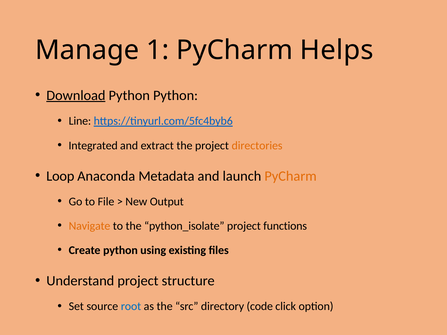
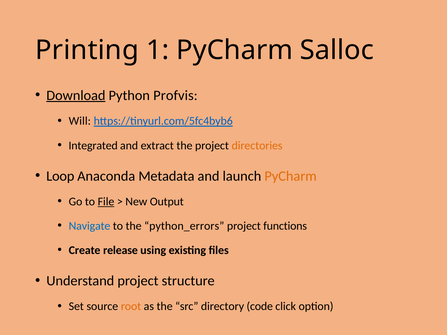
Manage: Manage -> Printing (87, 50)
Helps: Helps -> Salloc (337, 50)
Python Python: Python -> Profvis (175, 95)
Line: Line -> Will (80, 121)
File underline: none -> present (106, 202)
Navigate colour: orange -> blue (90, 226)
python_isolate: python_isolate -> python_errors (184, 226)
Create python: python -> release (120, 250)
root colour: blue -> orange (131, 307)
